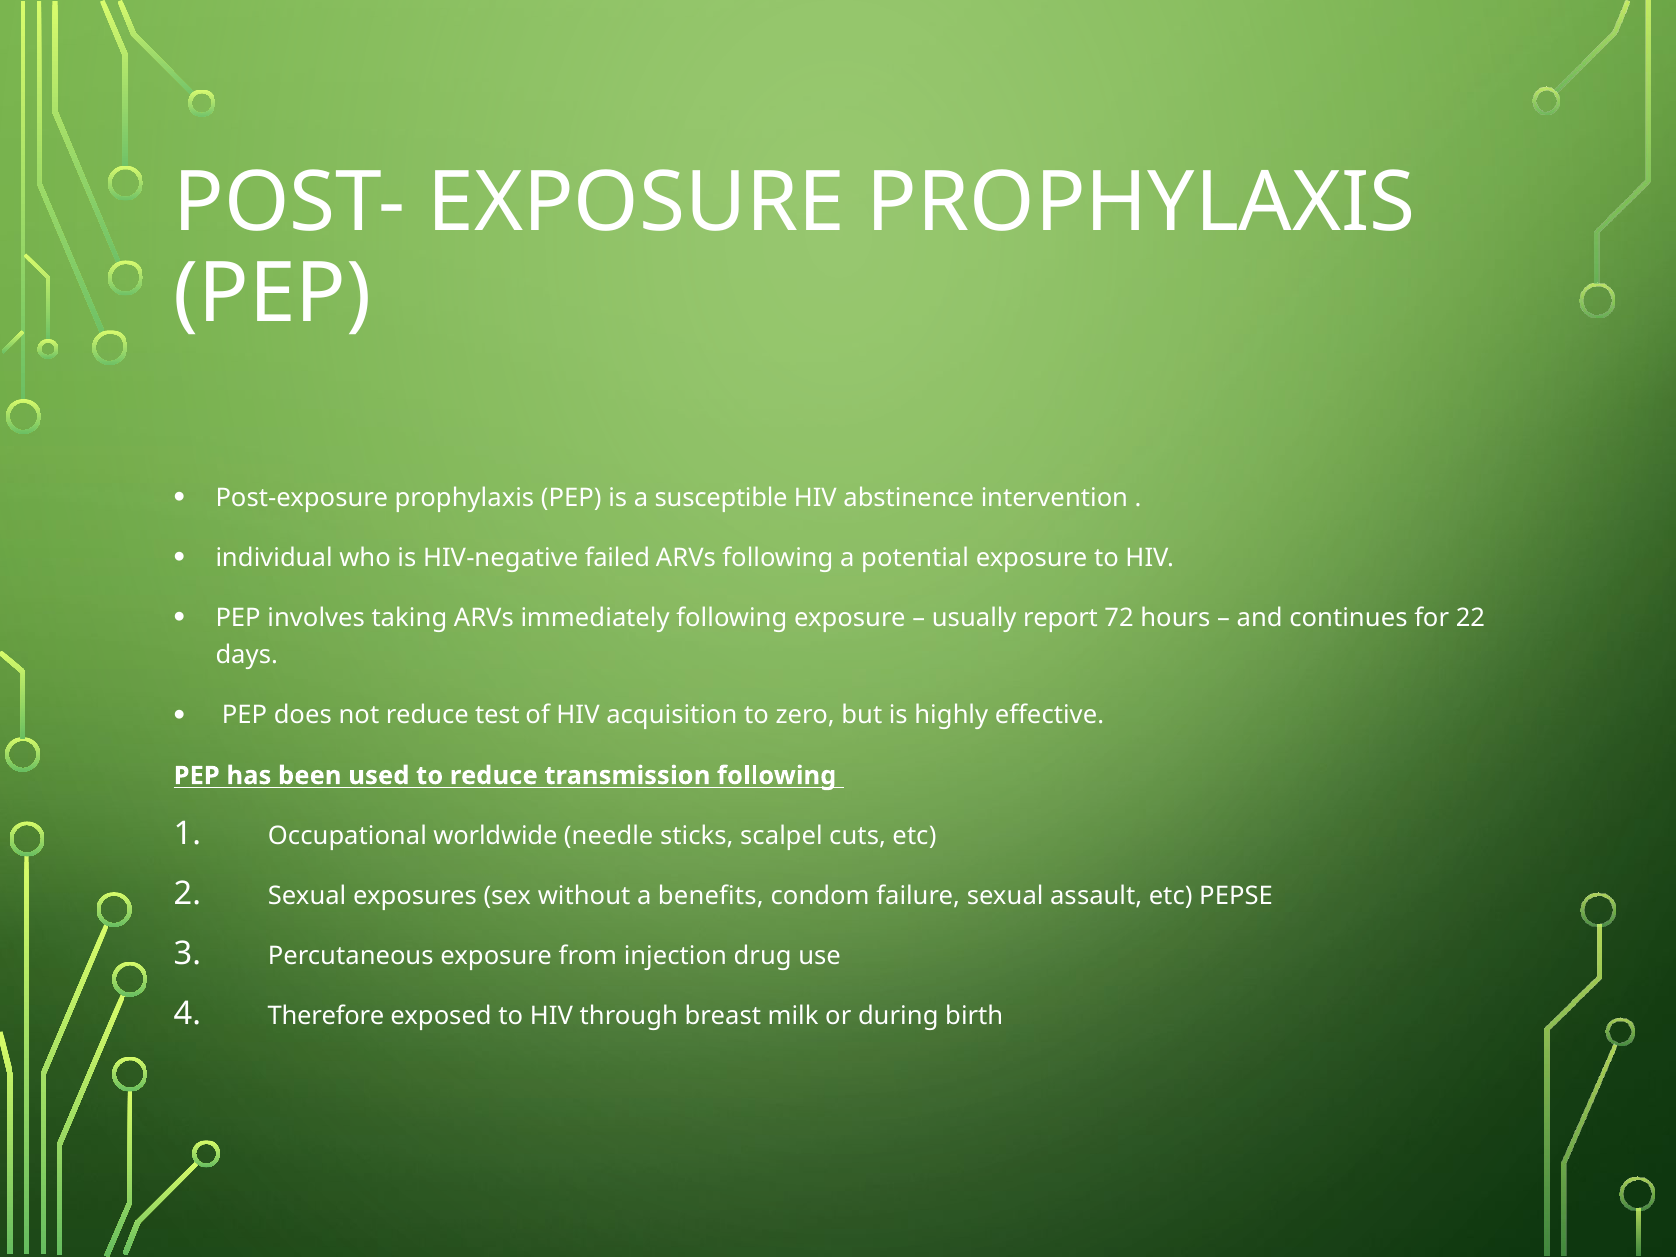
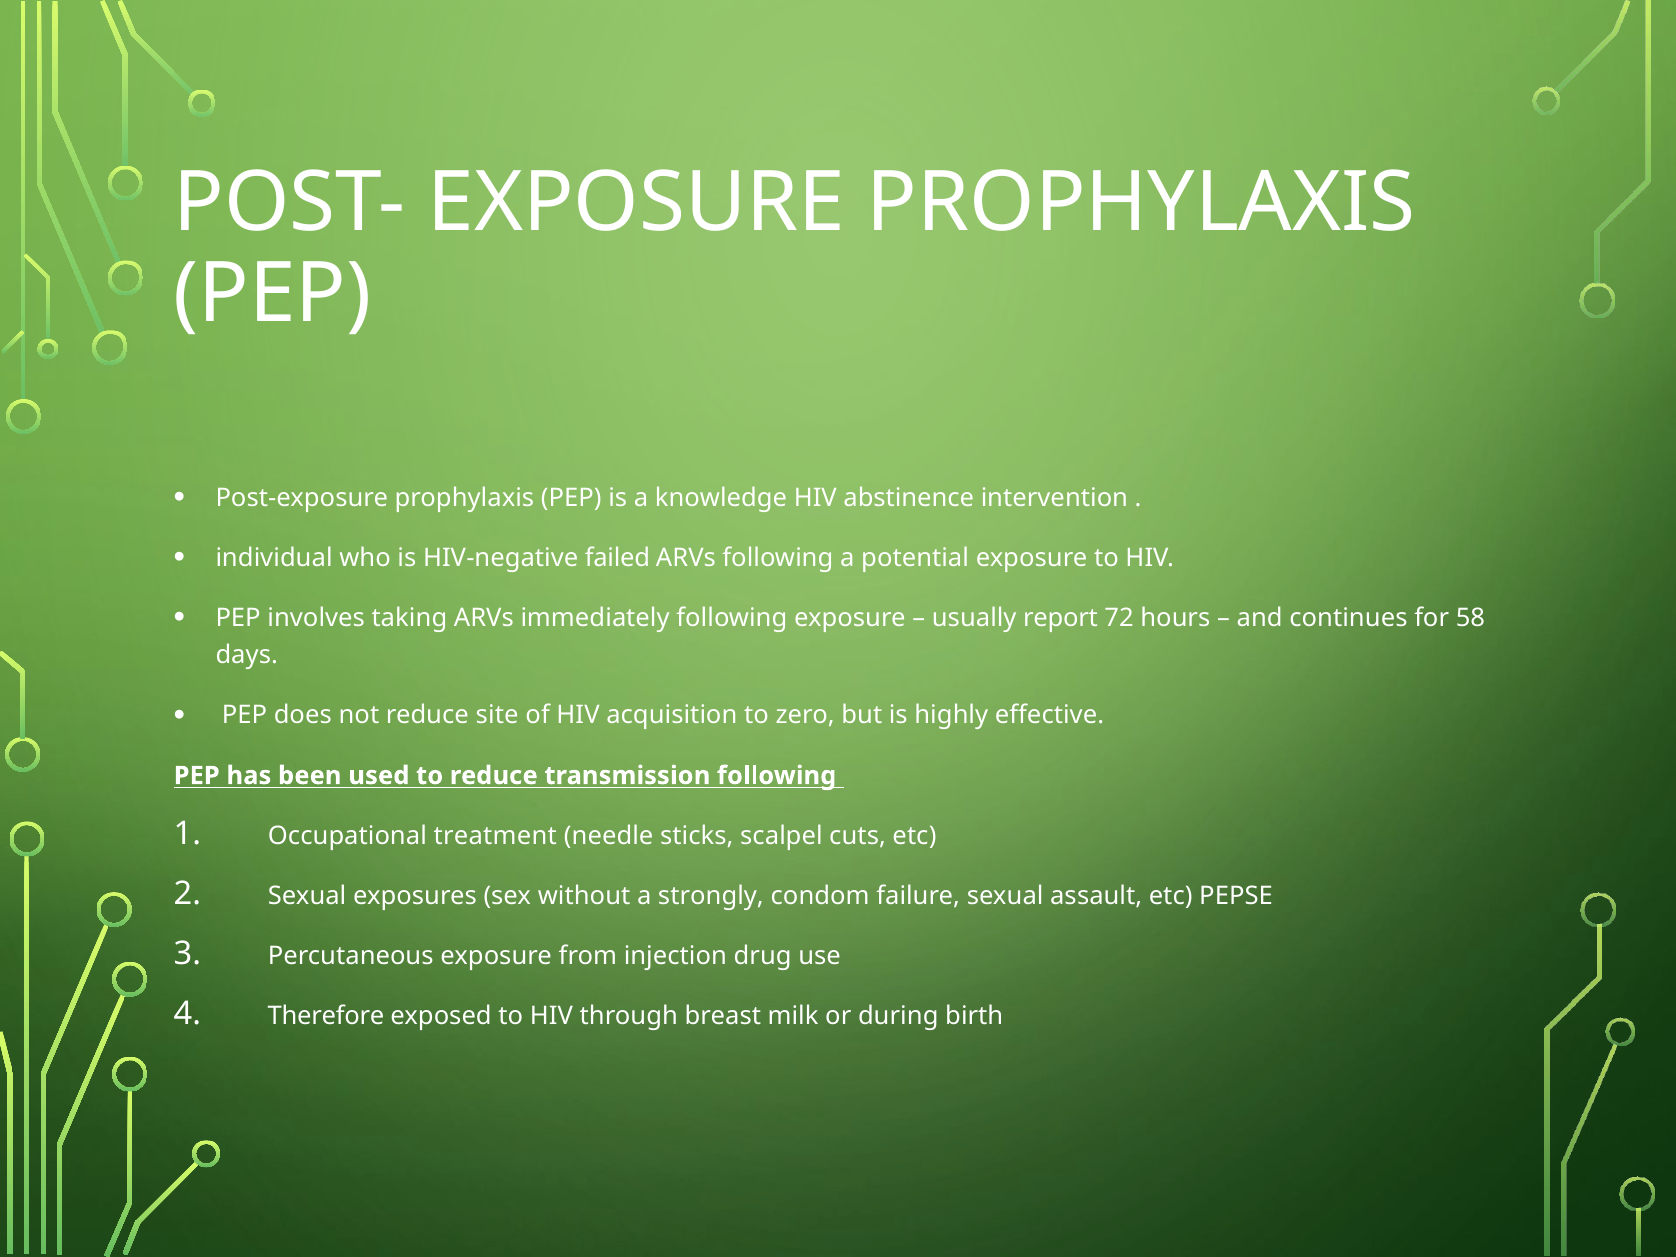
susceptible: susceptible -> knowledge (721, 498)
22: 22 -> 58 (1470, 618)
test: test -> site (497, 715)
worldwide: worldwide -> treatment (495, 836)
benefits: benefits -> strongly (711, 896)
